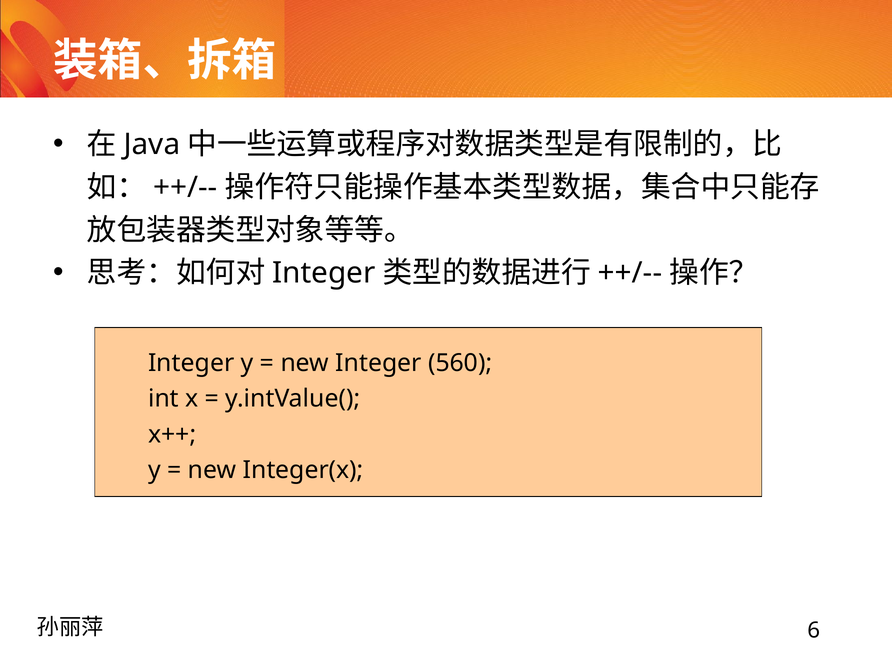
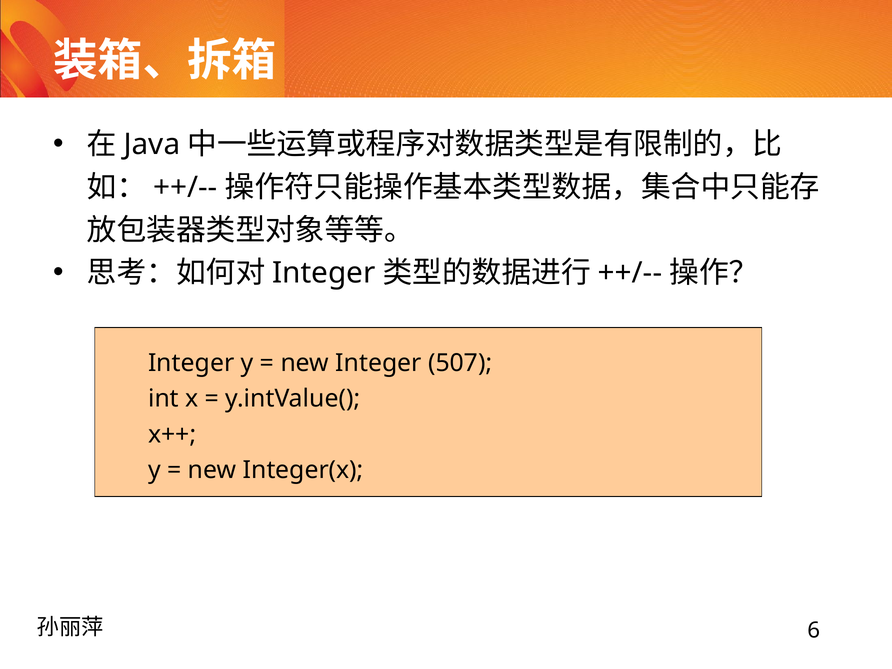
560: 560 -> 507 (460, 363)
